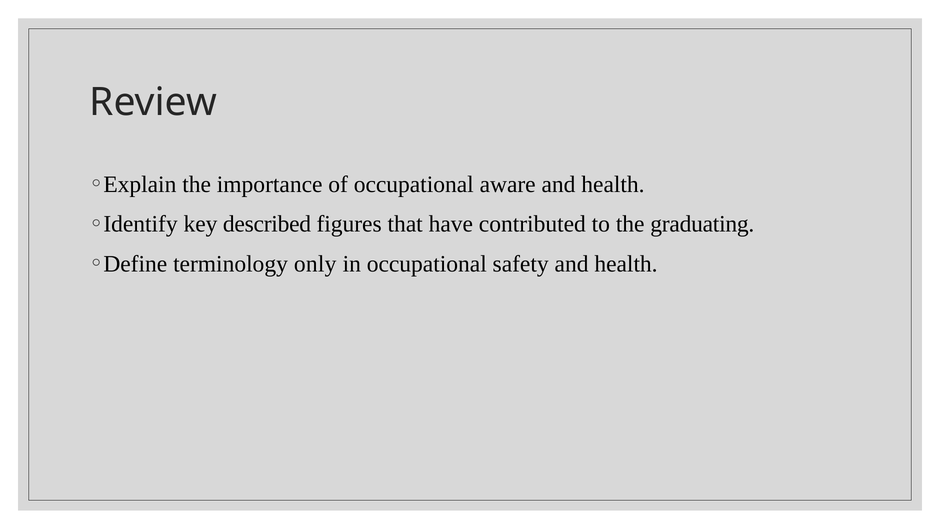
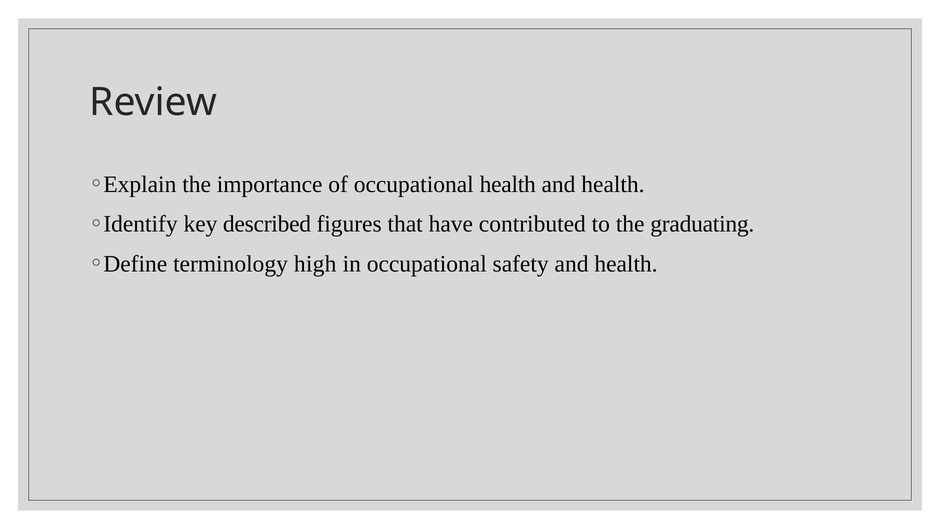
occupational aware: aware -> health (508, 184)
only: only -> high (315, 264)
